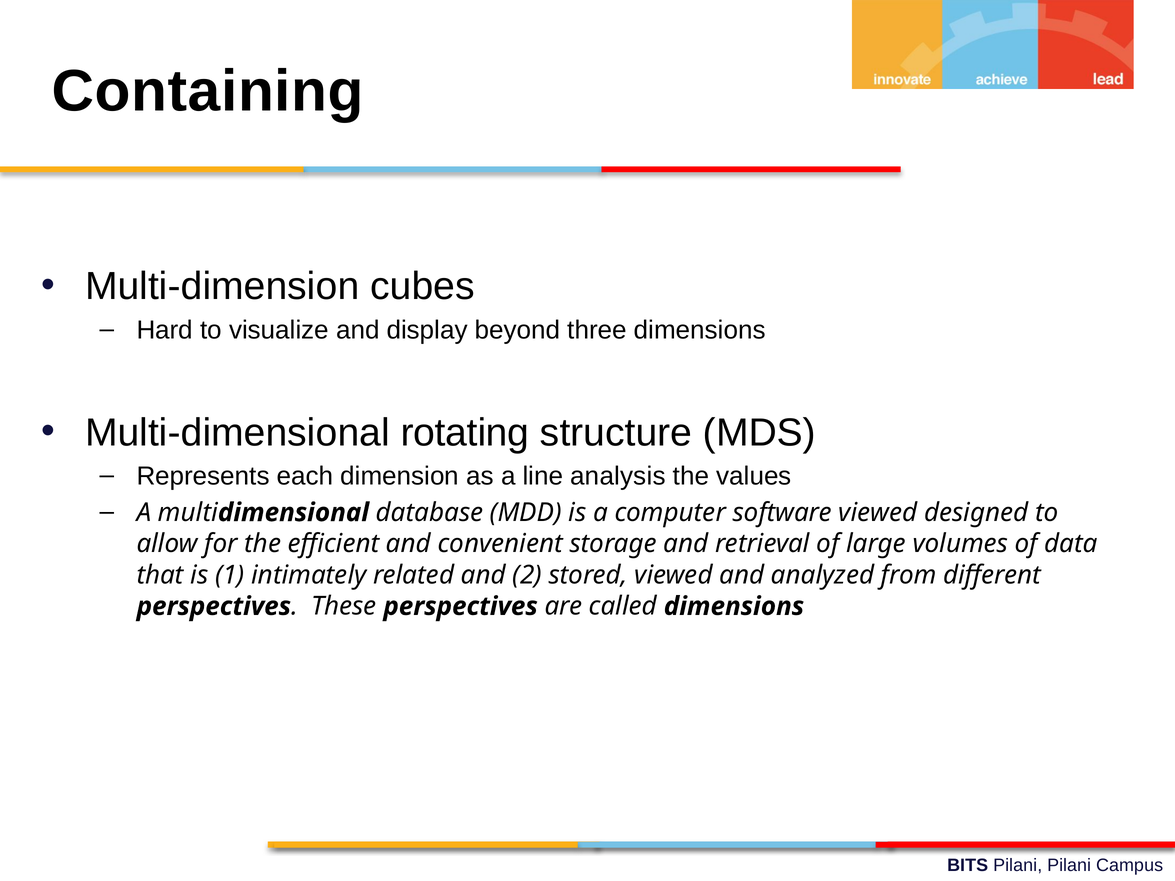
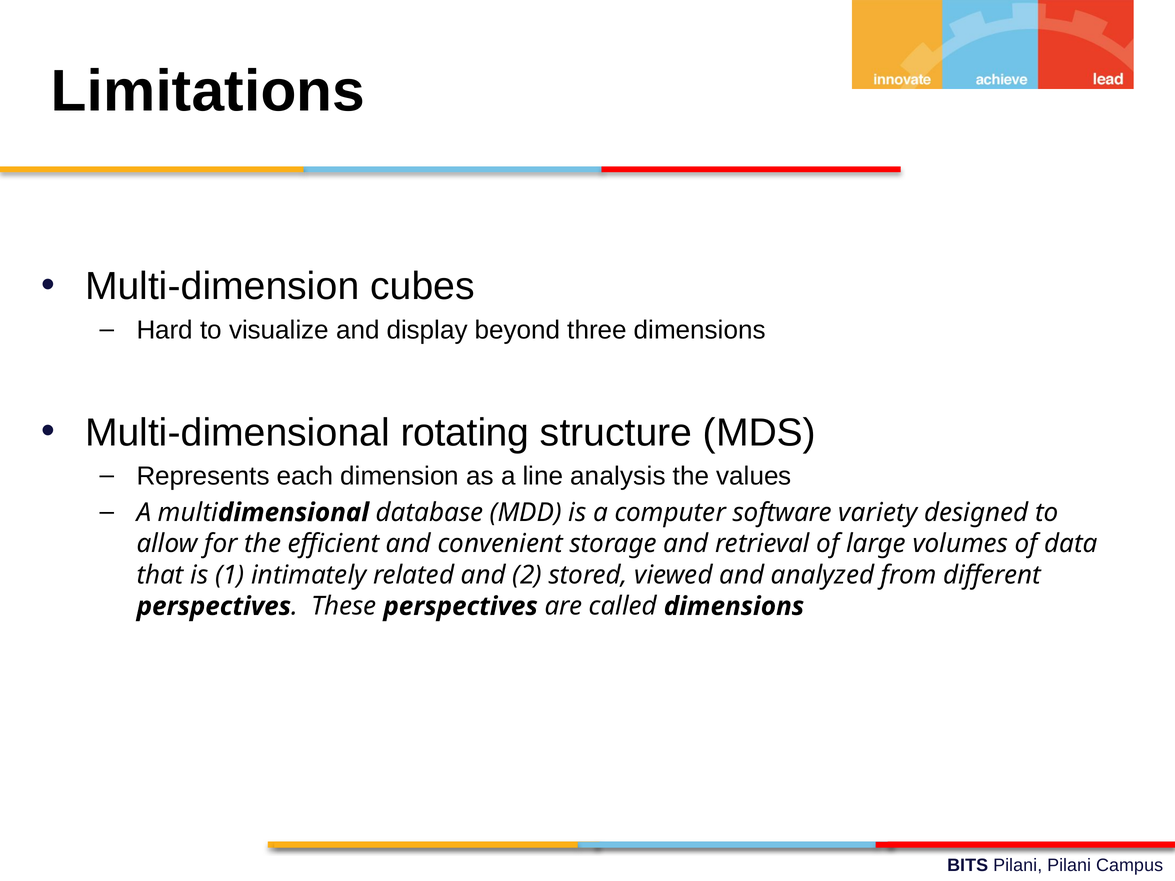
Containing: Containing -> Limitations (208, 91)
software viewed: viewed -> variety (878, 513)
